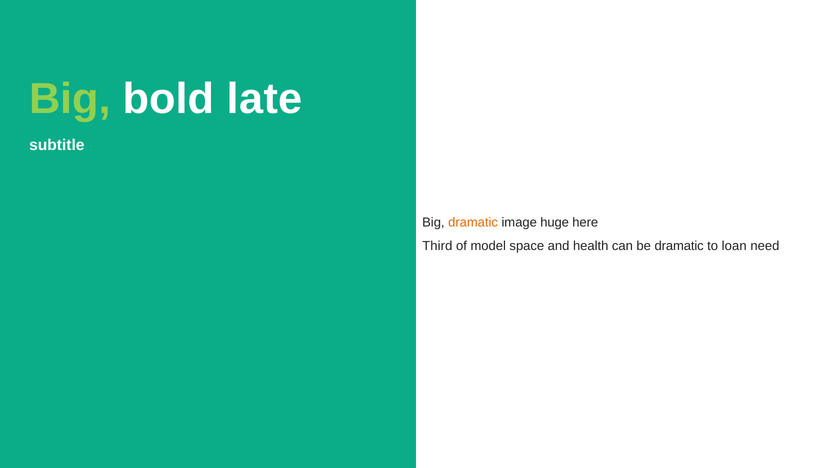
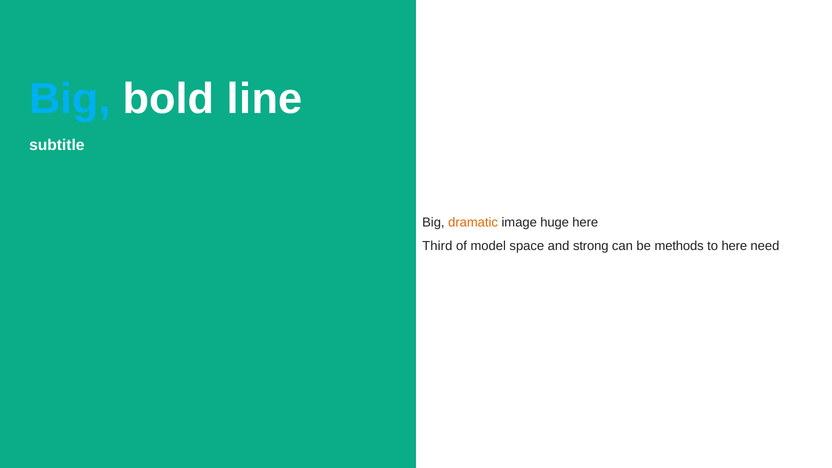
Big colour: light green -> light blue (70, 99)
late: late -> line (265, 99)
health: health -> strong (591, 246)
be dramatic: dramatic -> methods (679, 246)
to loan: loan -> here (734, 246)
